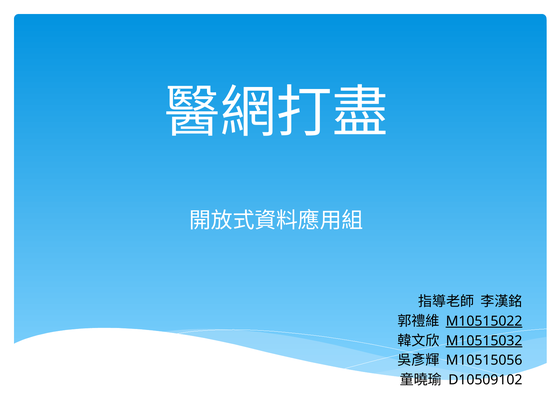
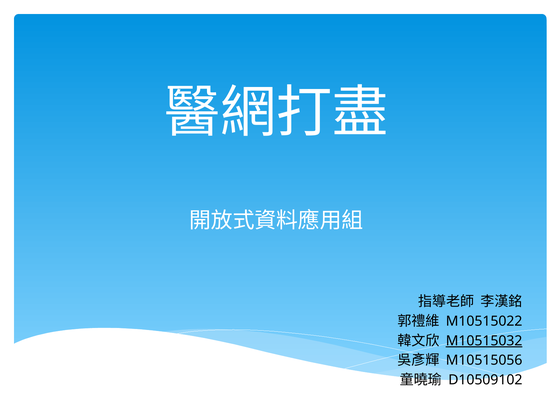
M10515022 underline: present -> none (484, 321)
